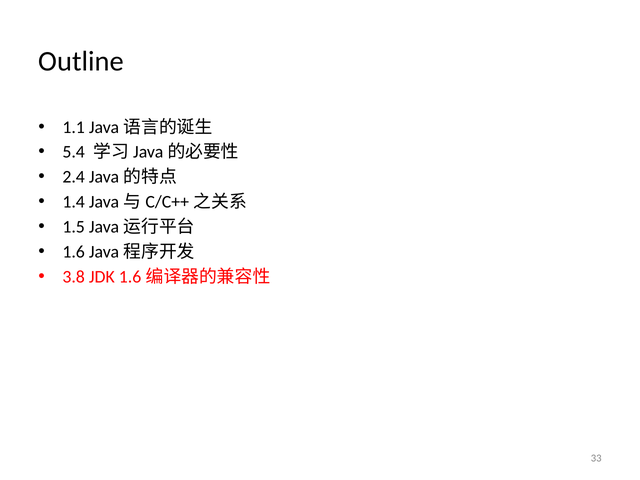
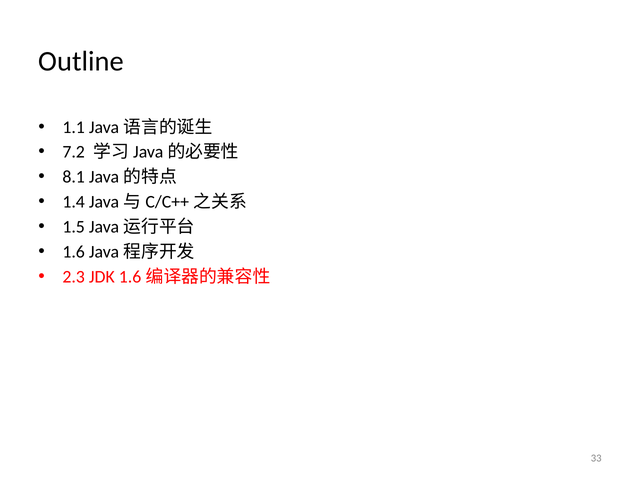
5.4: 5.4 -> 7.2 (74, 152)
2.4: 2.4 -> 8.1 (74, 177)
3.8: 3.8 -> 2.3 (74, 277)
